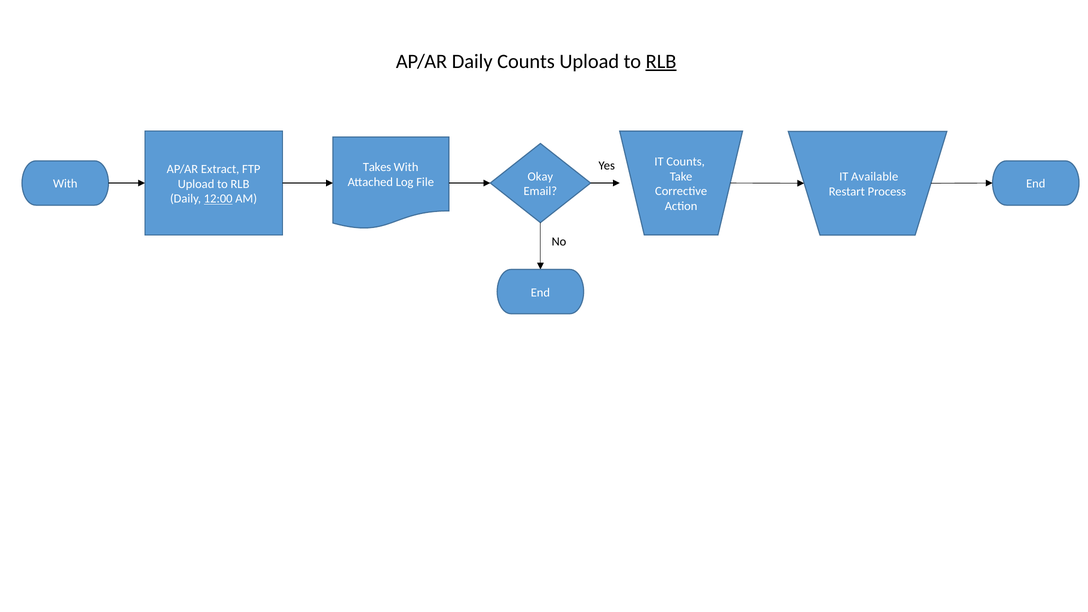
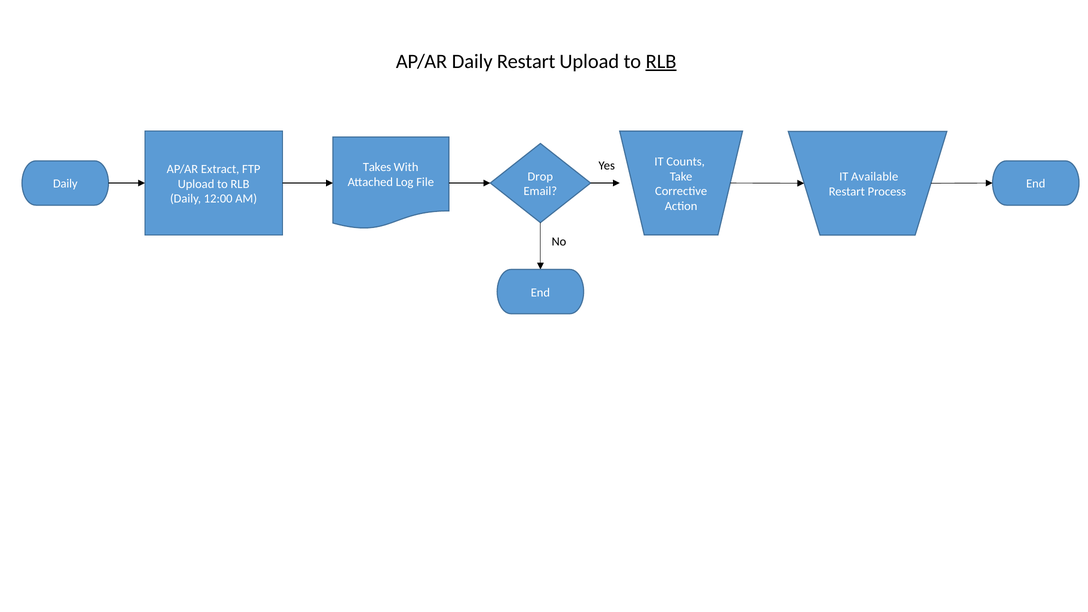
Daily Counts: Counts -> Restart (526, 62)
Okay: Okay -> Drop (540, 176)
With: With -> Daily (65, 184)
12:00 underline: present -> none (218, 199)
